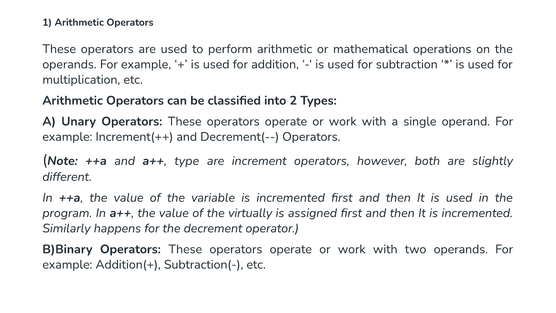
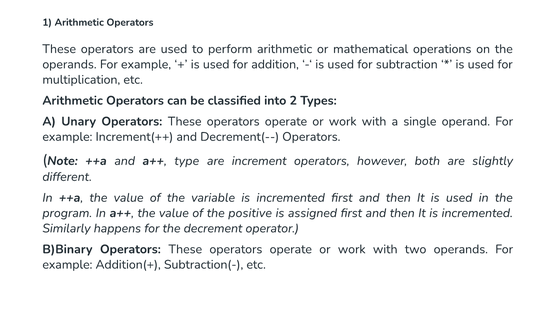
virtually: virtually -> positive (250, 213)
